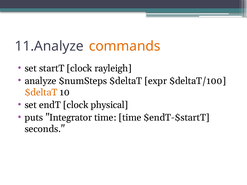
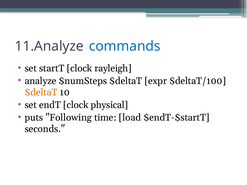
commands colour: orange -> blue (125, 46)
Integrator: Integrator -> Following (69, 118)
time time: time -> load (130, 118)
